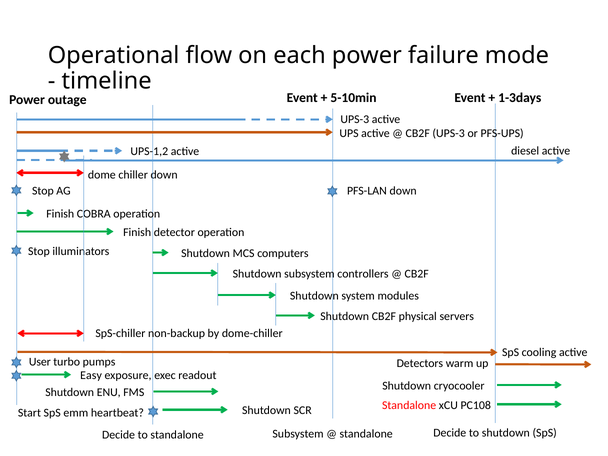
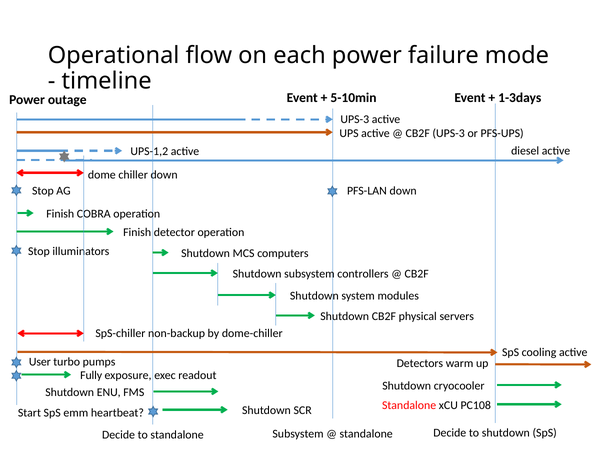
Easy: Easy -> Fully (91, 375)
